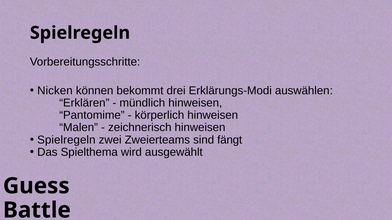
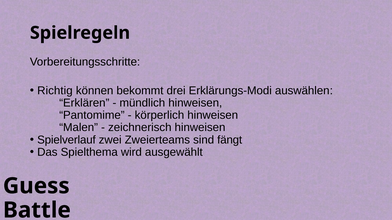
Nicken: Nicken -> Richtig (55, 91)
Spielregeln: Spielregeln -> Spielverlauf (66, 140)
